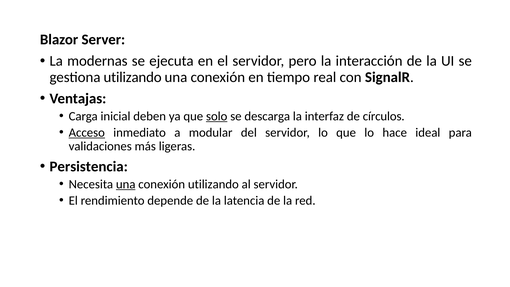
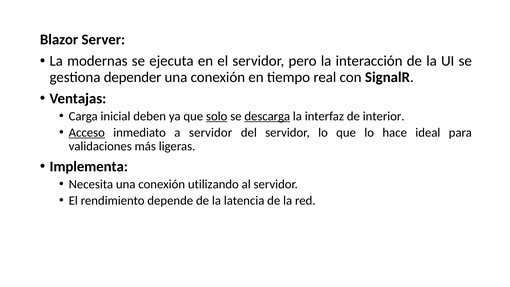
gestiona utilizando: utilizando -> depender (133, 77)
descarga underline: none -> present (267, 116)
círculos: círculos -> interior (384, 116)
a modular: modular -> servidor (211, 132)
Persistencia: Persistencia -> Implementa (89, 166)
una underline: present -> none (126, 184)
